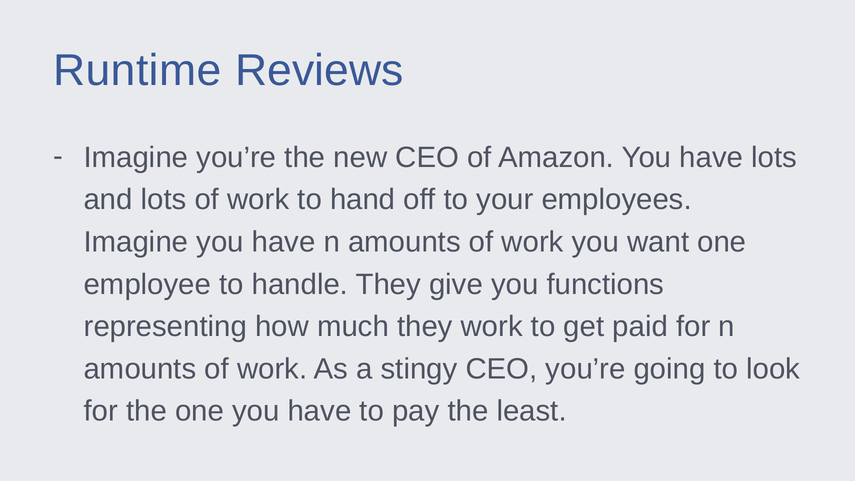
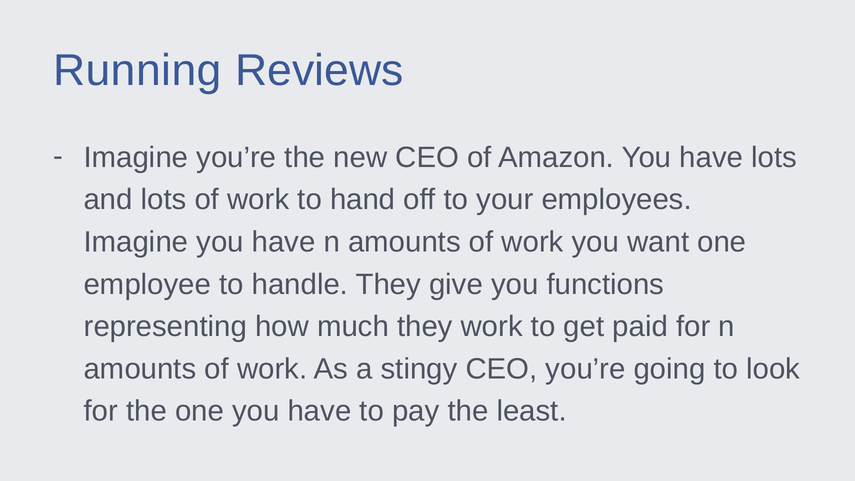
Runtime: Runtime -> Running (137, 70)
